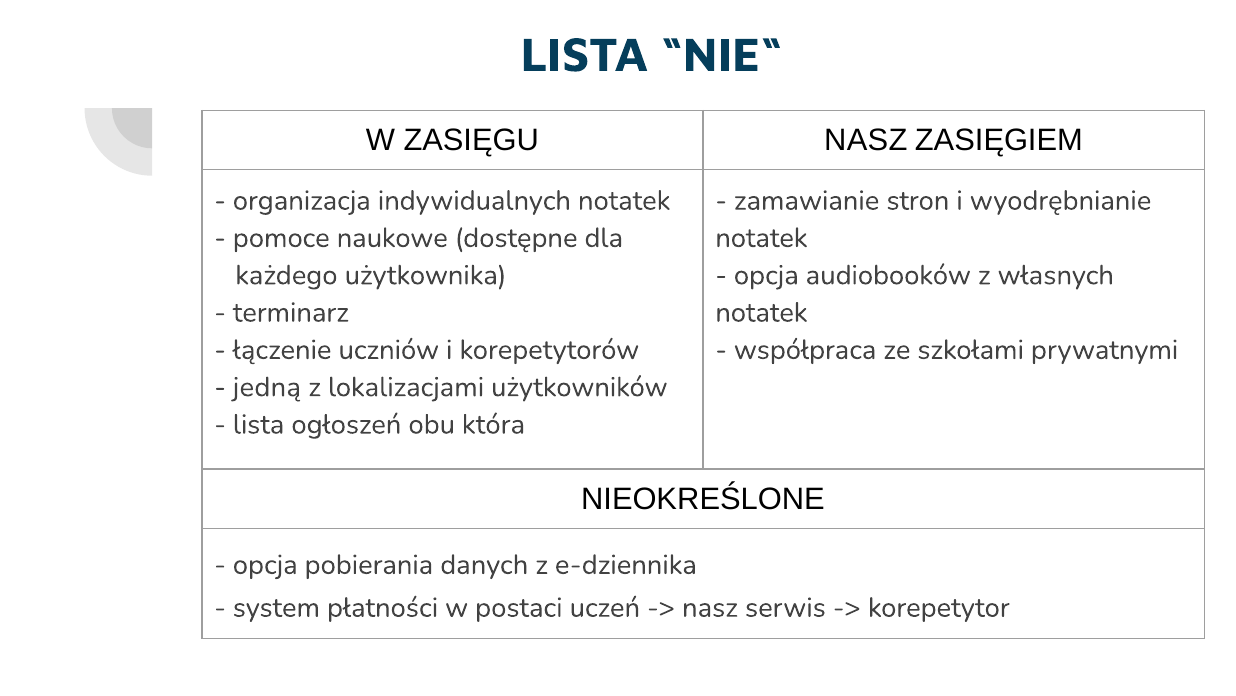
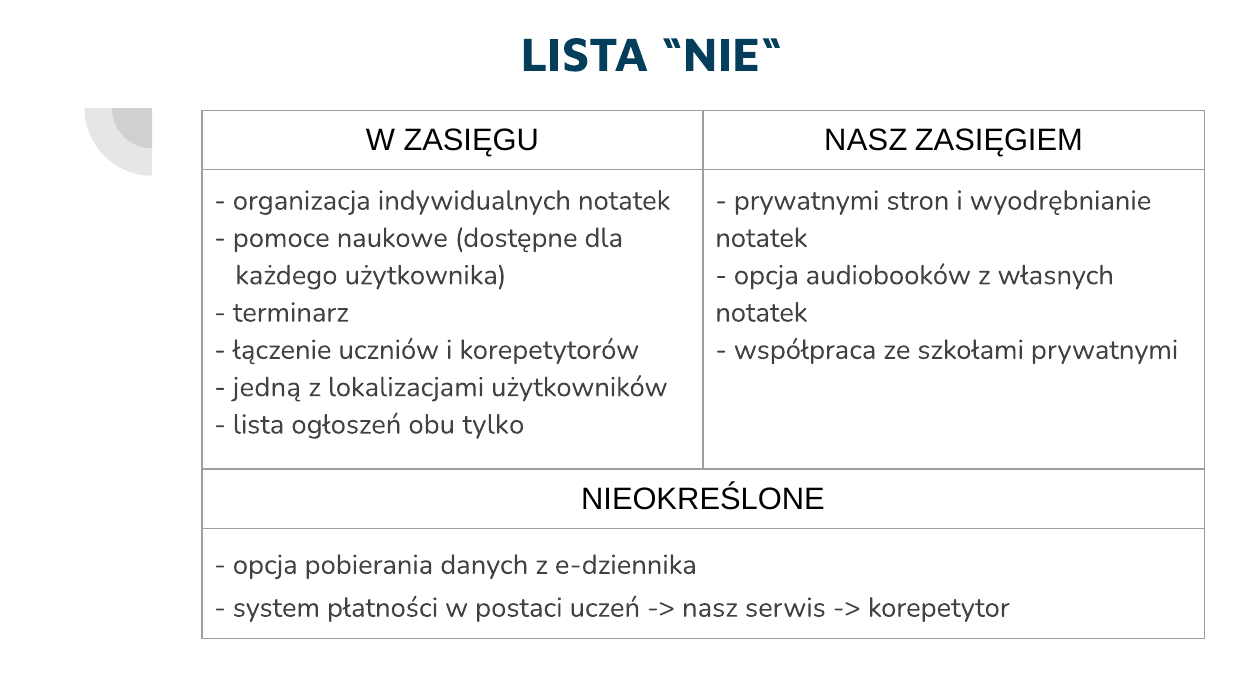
zamawianie: zamawianie -> prywatnymi (807, 200)
która: która -> tylko (493, 424)
